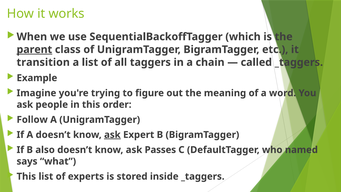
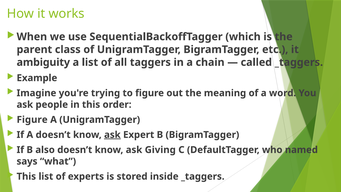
parent underline: present -> none (34, 49)
transition: transition -> ambiguity (43, 62)
Follow: Follow -> Figure (32, 120)
Passes: Passes -> Giving (160, 150)
